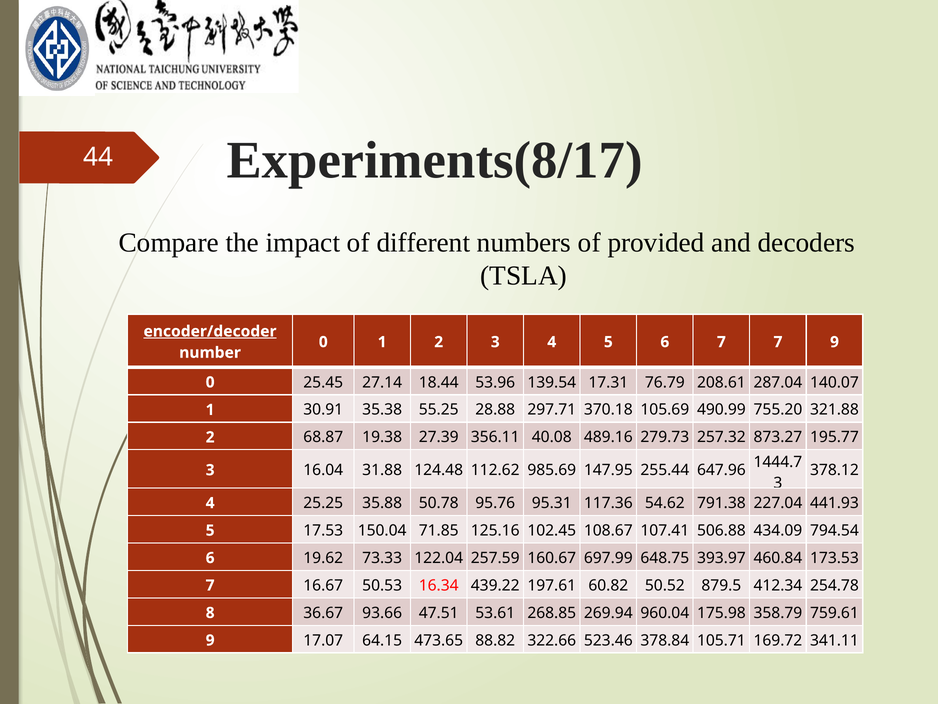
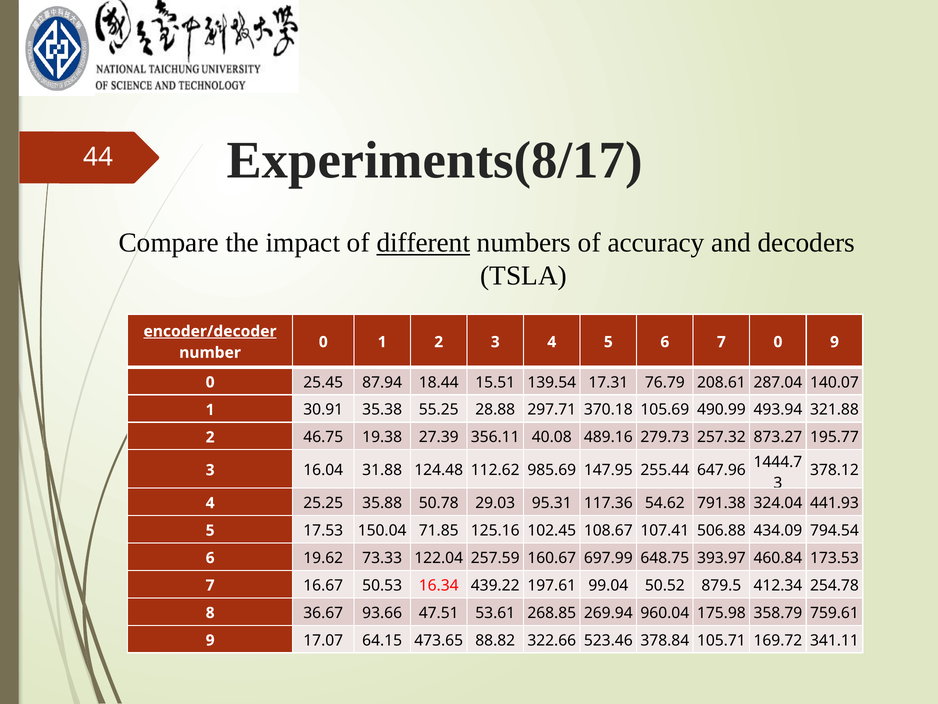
different underline: none -> present (423, 243)
provided: provided -> accuracy (656, 243)
7 7: 7 -> 0 (778, 342)
27.14: 27.14 -> 87.94 (382, 382)
53.96: 53.96 -> 15.51 (495, 382)
755.20: 755.20 -> 493.94 (778, 410)
68.87: 68.87 -> 46.75 (323, 437)
95.76: 95.76 -> 29.03 (495, 503)
227.04: 227.04 -> 324.04 (778, 503)
60.82: 60.82 -> 99.04 (608, 585)
